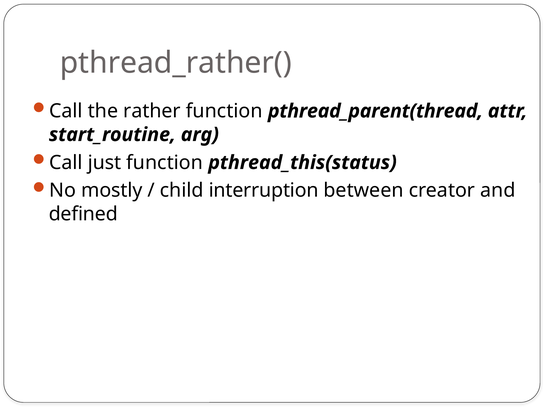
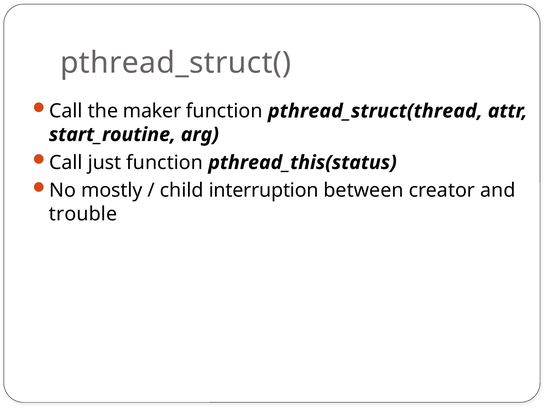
pthread_rather(: pthread_rather( -> pthread_struct( (176, 63)
rather: rather -> maker (152, 111)
pthread_parent(thread: pthread_parent(thread -> pthread_struct(thread (375, 111)
defined: defined -> trouble (83, 214)
